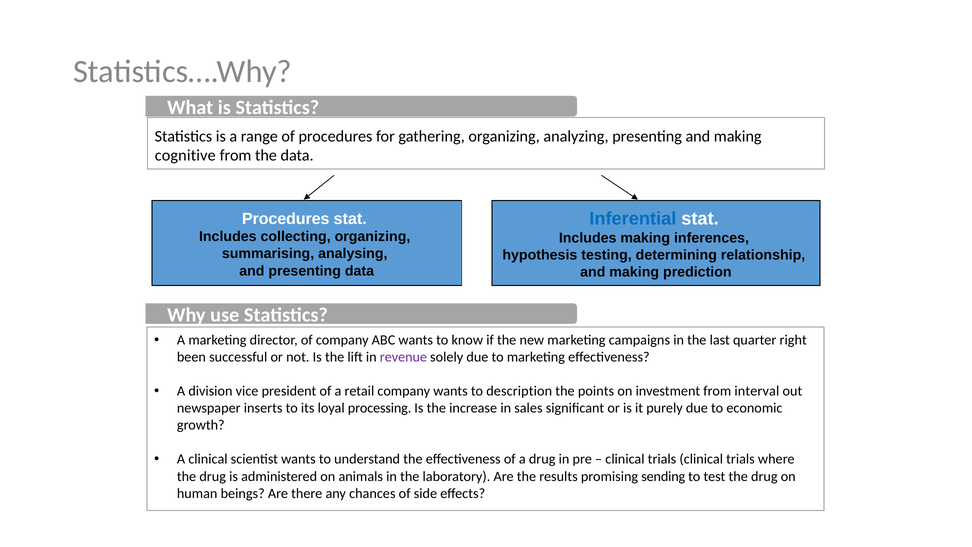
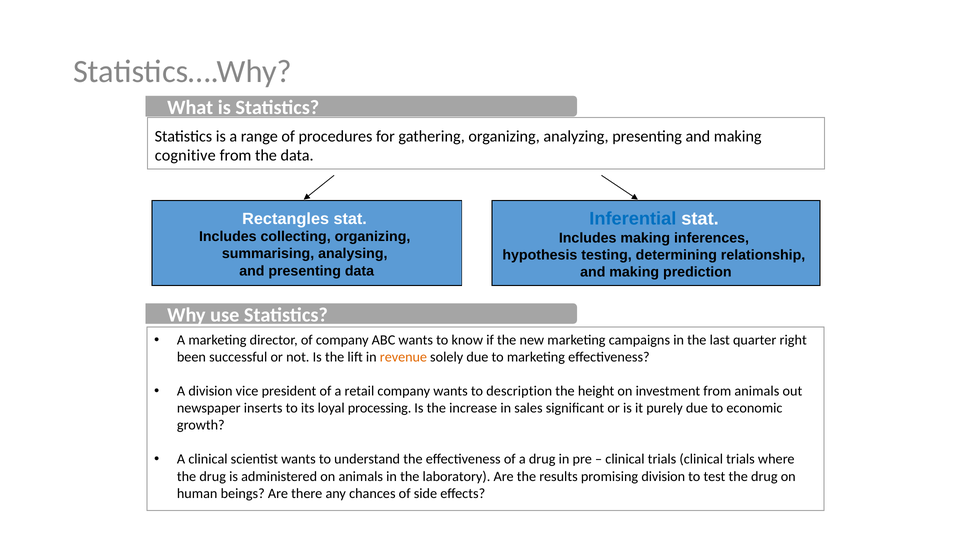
Procedures: Procedures -> Rectangles (286, 219)
revenue colour: purple -> orange (403, 357)
points: points -> height (596, 391)
from interval: interval -> animals (757, 391)
promising sending: sending -> division (663, 476)
